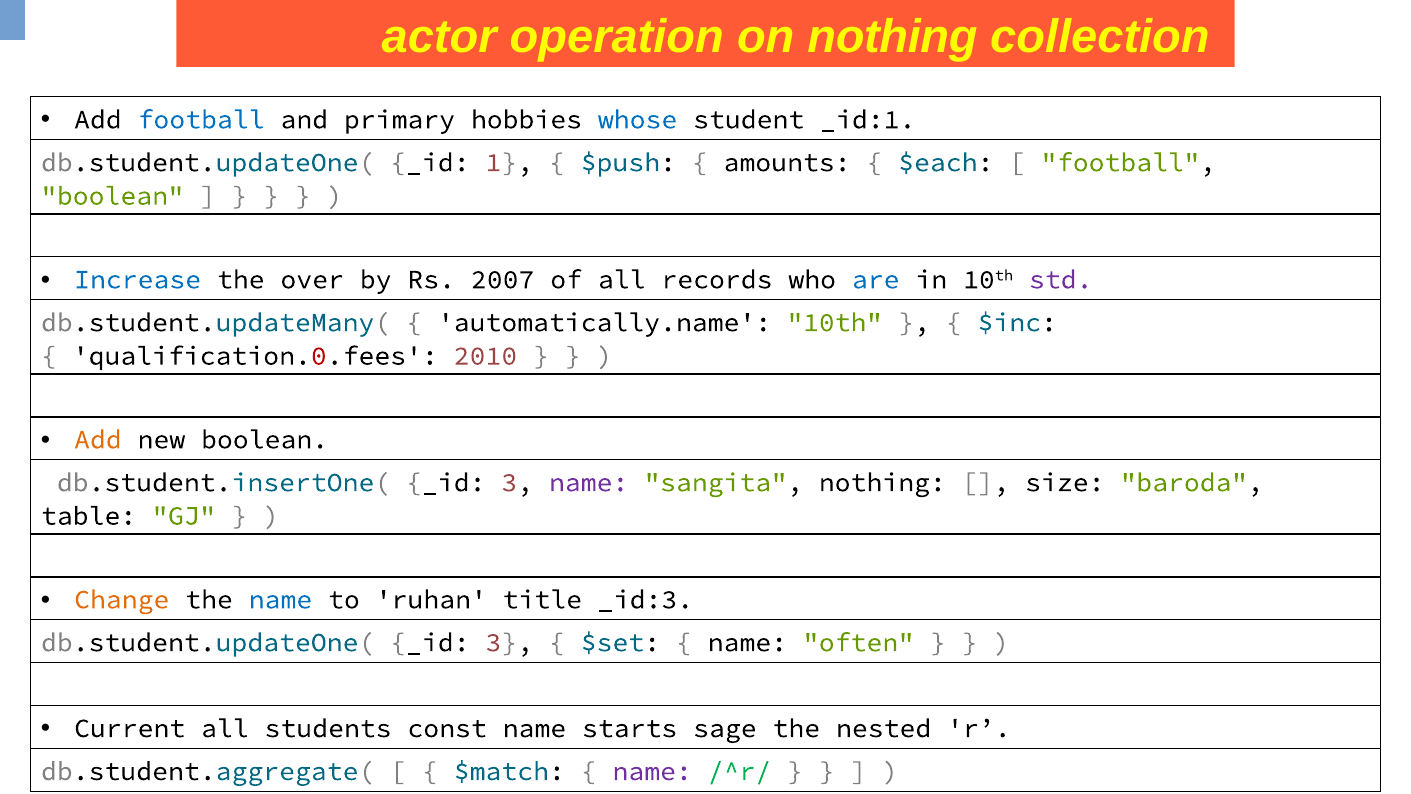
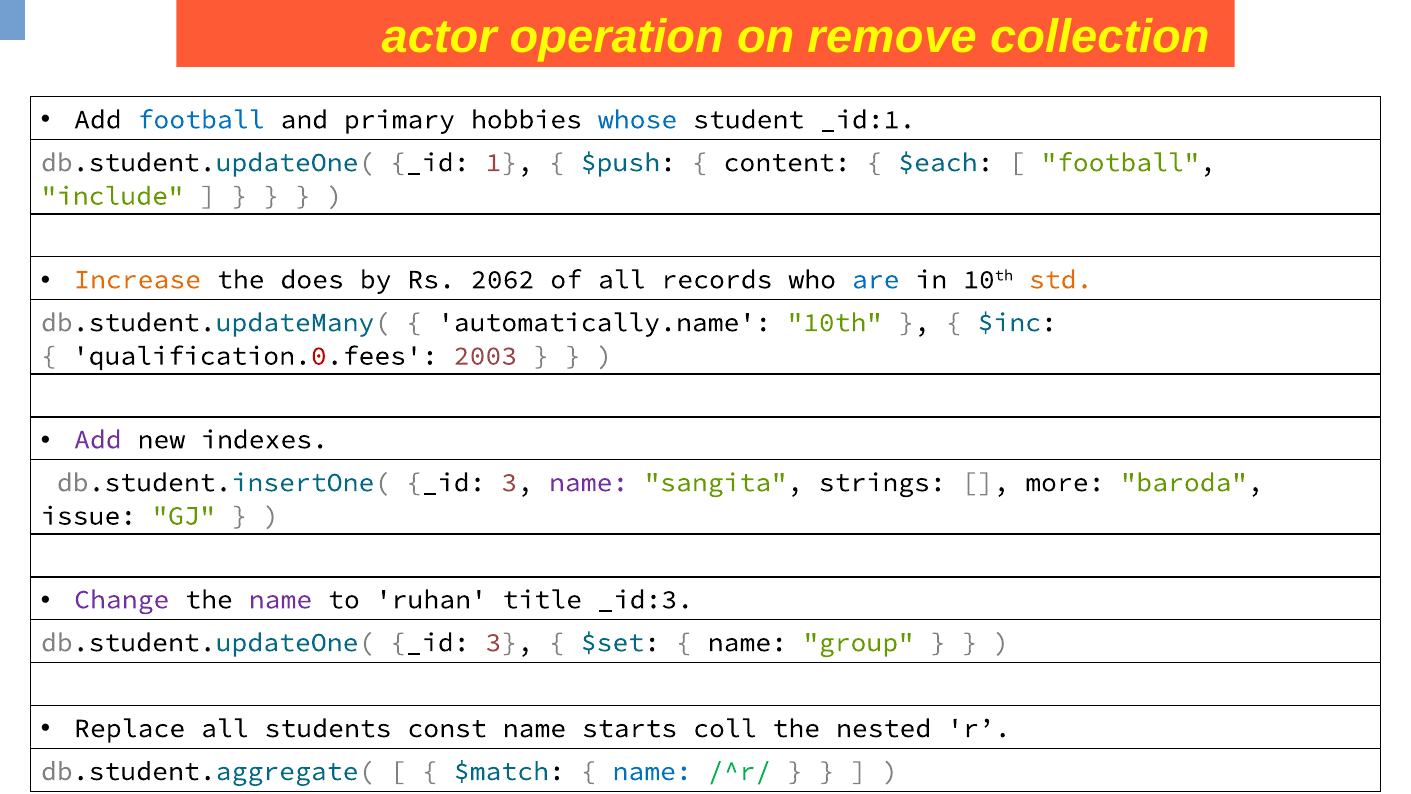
on nothing: nothing -> remove (892, 37)
amounts: amounts -> content (787, 162)
boolean: boolean -> include (112, 196)
Increase colour: blue -> orange (138, 279)
over: over -> does (312, 279)
2007: 2007 -> 2062 (503, 279)
std colour: purple -> orange (1061, 279)
2010: 2010 -> 2003 (485, 356)
Add colour: orange -> purple (98, 439)
new boolean: boolean -> indexes (265, 439)
sangita nothing: nothing -> strings (882, 482)
size: size -> more (1065, 482)
table: table -> issue (89, 516)
Change colour: orange -> purple (122, 599)
name colour: blue -> purple (280, 599)
often: often -> group (858, 642)
Current: Current -> Replace (130, 728)
sage: sage -> coll (725, 728)
name colour: purple -> blue (652, 771)
